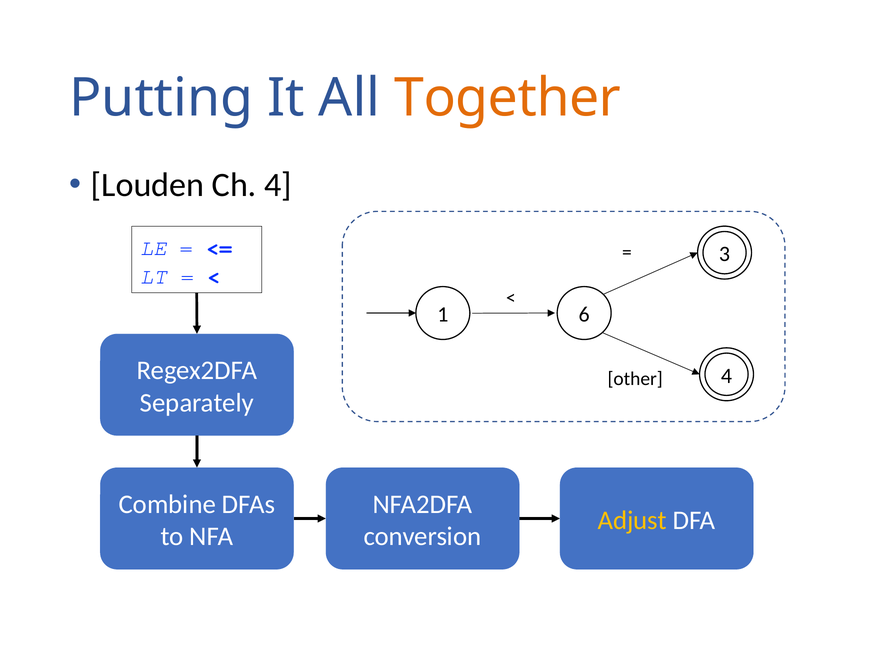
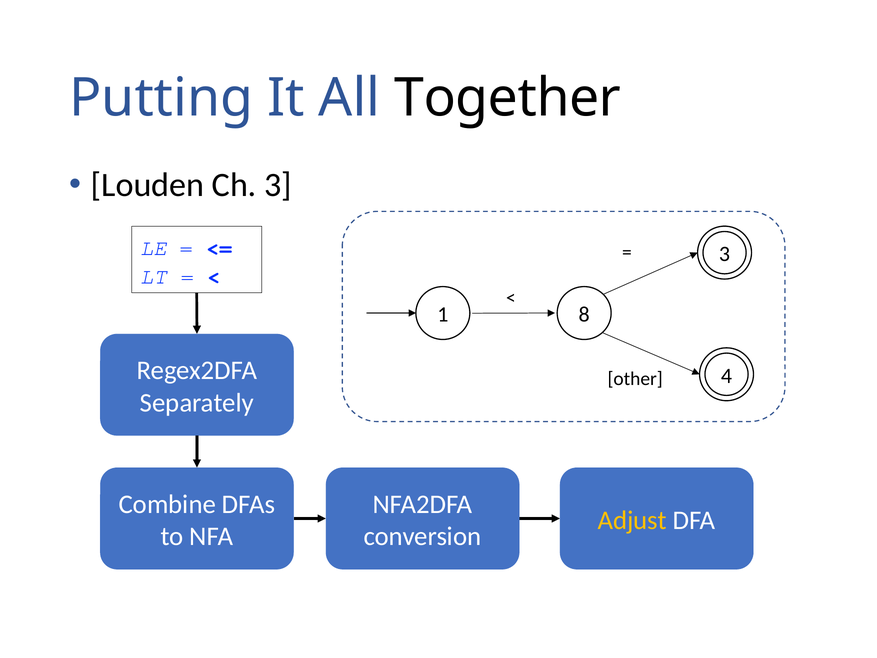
Together colour: orange -> black (508, 98)
Ch 4: 4 -> 3 (278, 185)
6: 6 -> 8 (584, 314)
